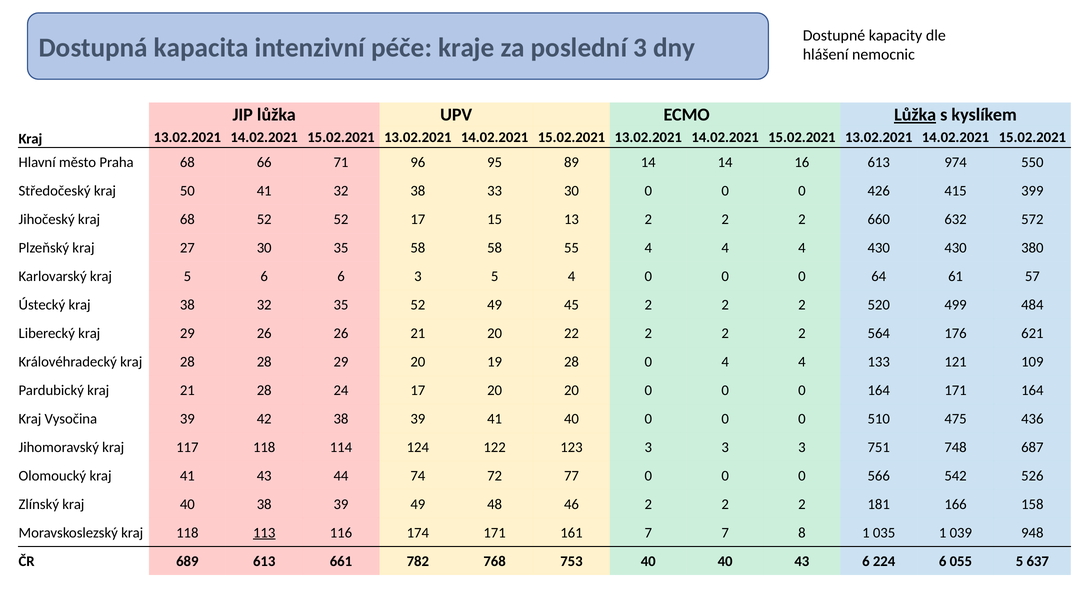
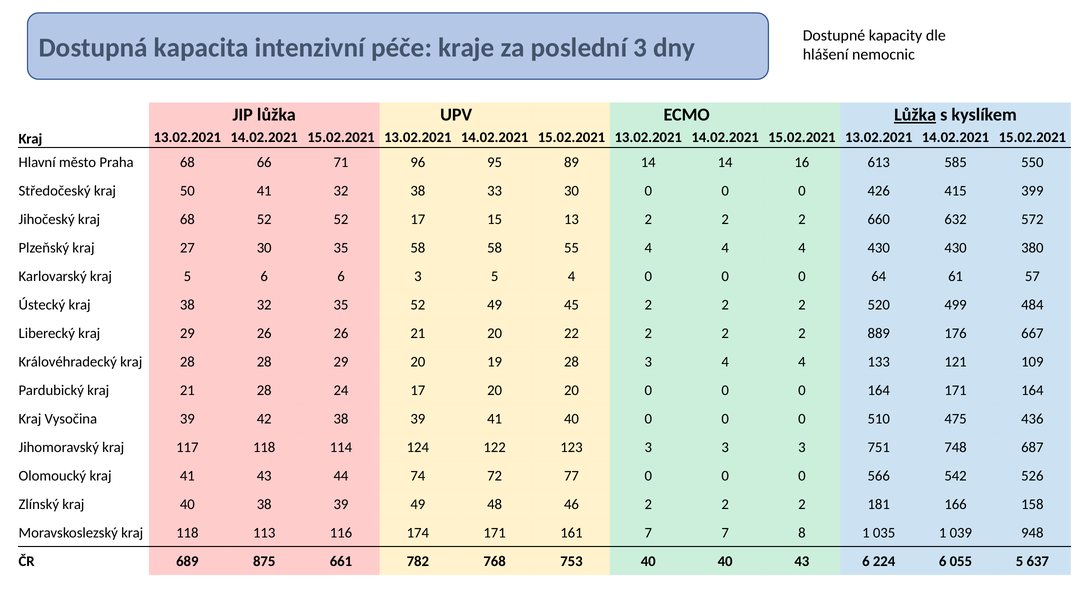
974: 974 -> 585 (956, 162)
564: 564 -> 889 (879, 333)
621: 621 -> 667 (1032, 333)
28 0: 0 -> 3 (648, 362)
113 underline: present -> none (264, 532)
689 613: 613 -> 875 (264, 561)
